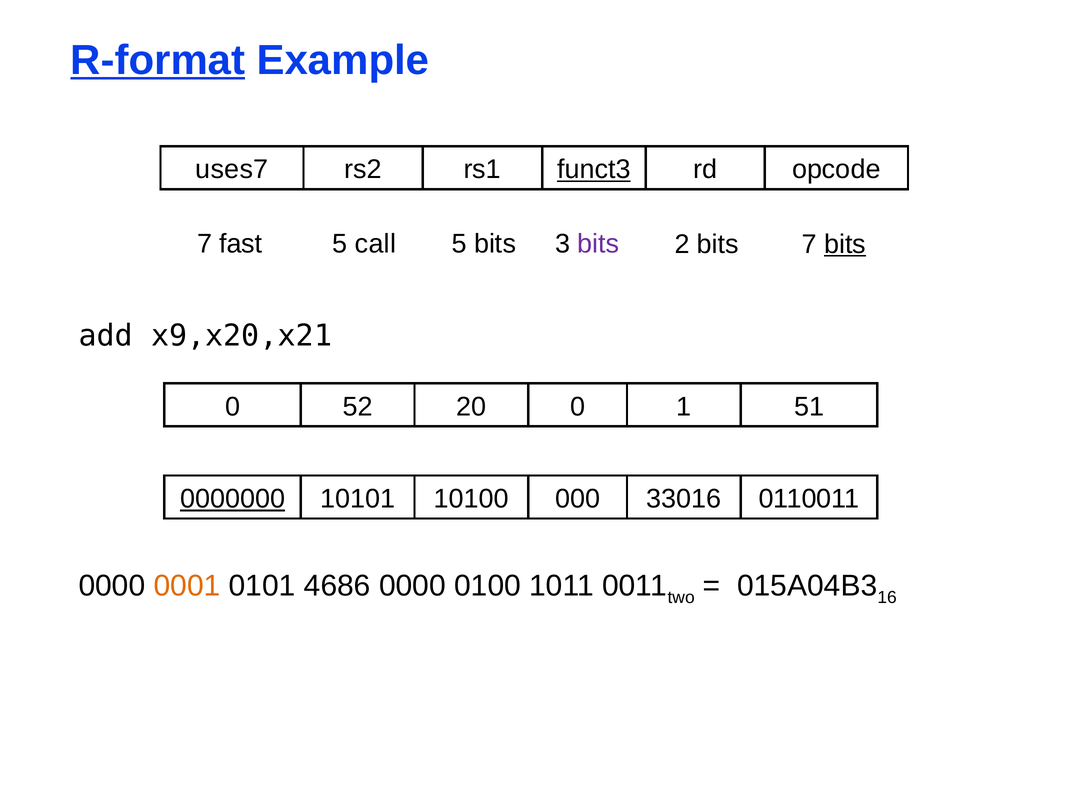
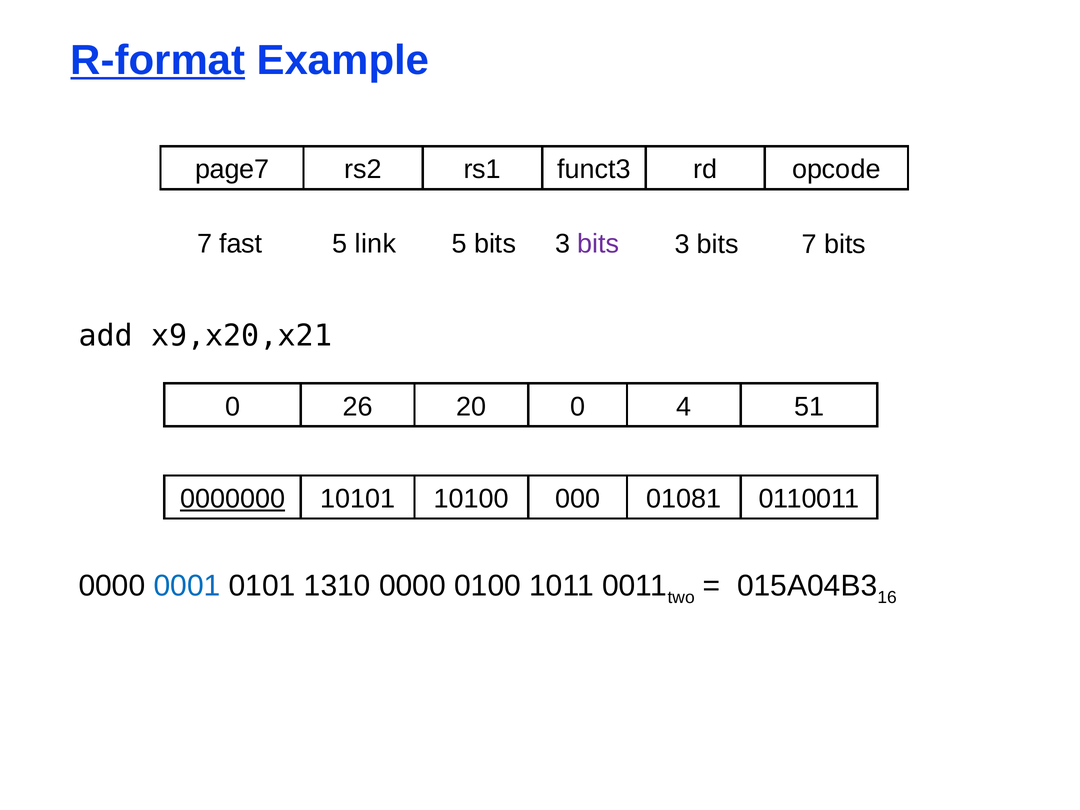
uses7: uses7 -> page7 (232, 170)
funct3 underline: present -> none (594, 170)
call: call -> link (376, 244)
5 bits 2: 2 -> 3 (682, 244)
bits underline: present -> none (845, 244)
52: 52 -> 26 (358, 407)
1: 1 -> 4 (684, 407)
33016: 33016 -> 01081 (684, 499)
0001 colour: orange -> blue (187, 586)
4686: 4686 -> 1310 (337, 586)
